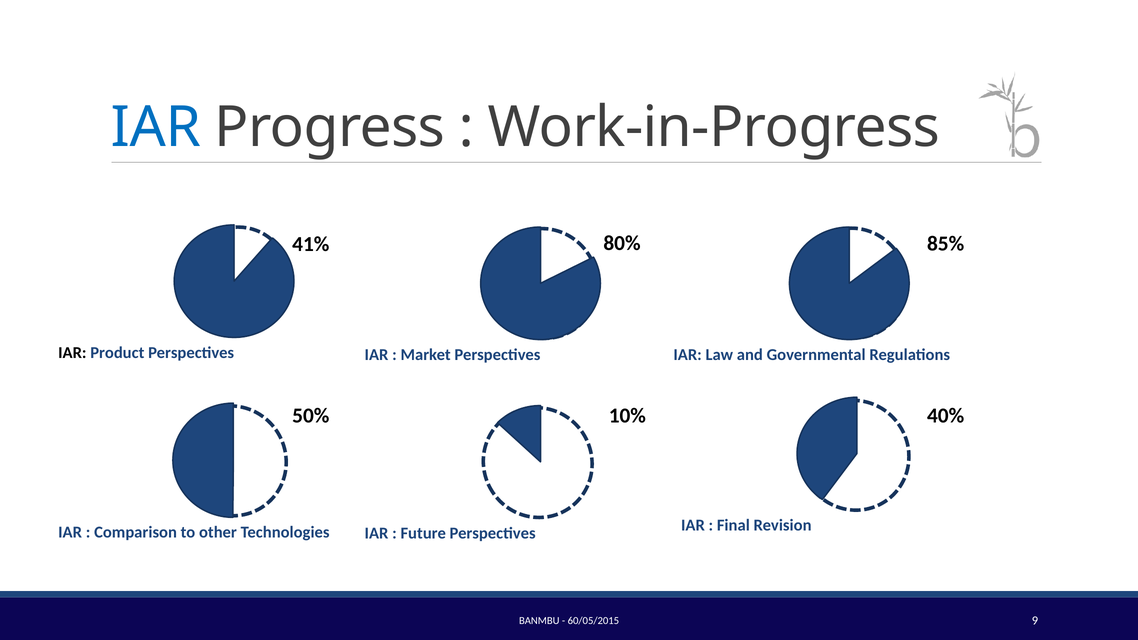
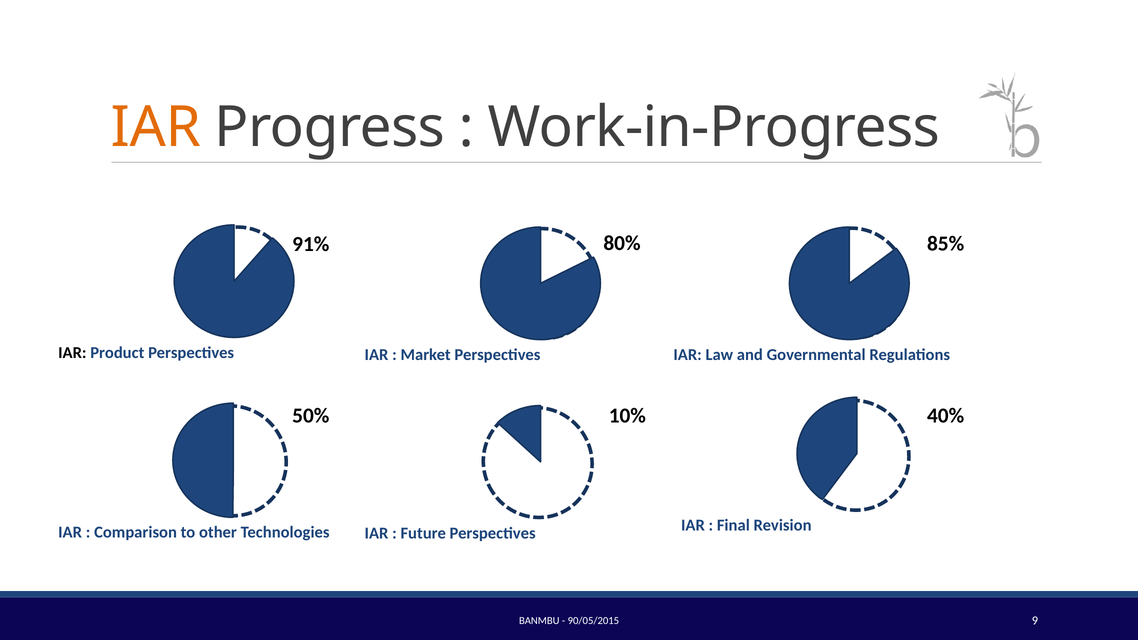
IAR colour: blue -> orange (156, 127)
41%: 41% -> 91% (311, 244)
60/05/2015: 60/05/2015 -> 90/05/2015 (593, 621)
